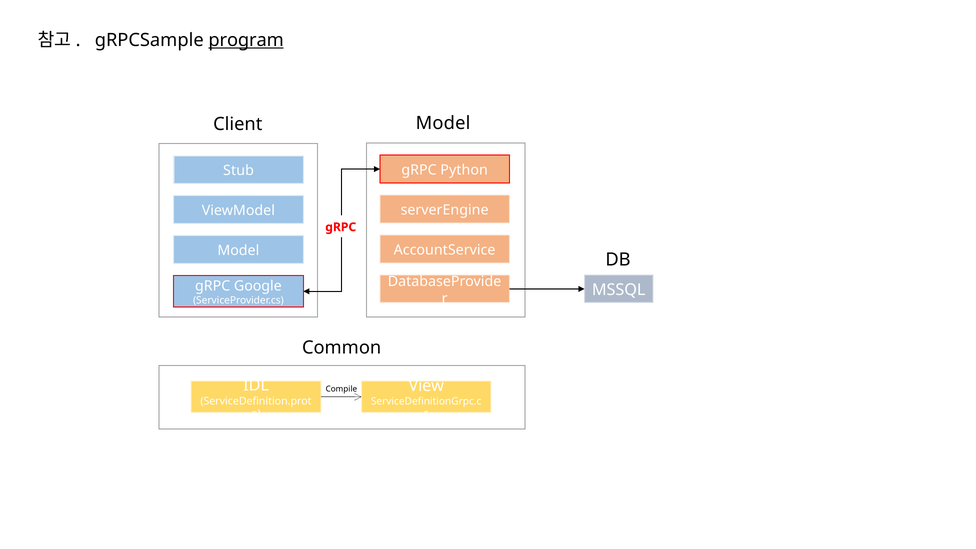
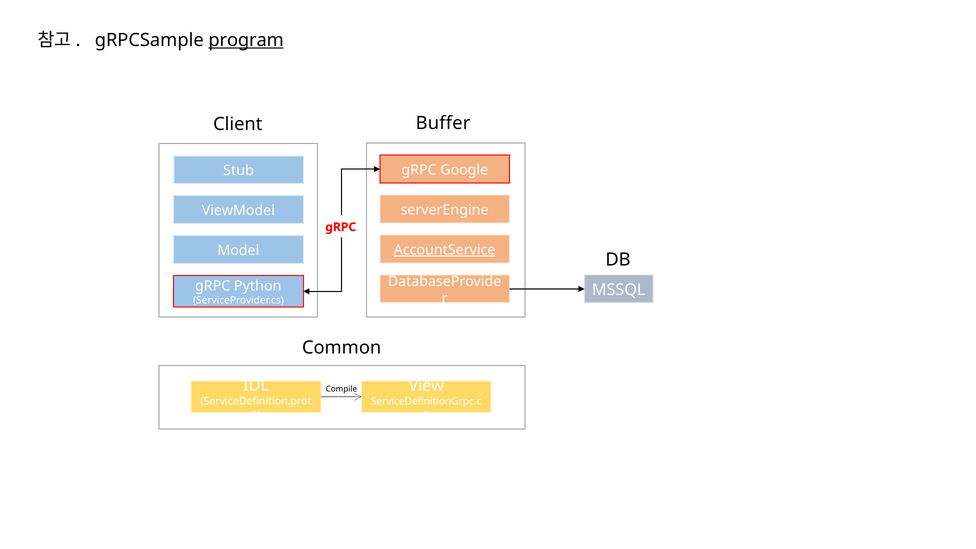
Model: Model -> Buffer (443, 123)
Python: Python -> Google (464, 170)
AccountService underline: none -> present (445, 250)
Google: Google -> Python (258, 286)
